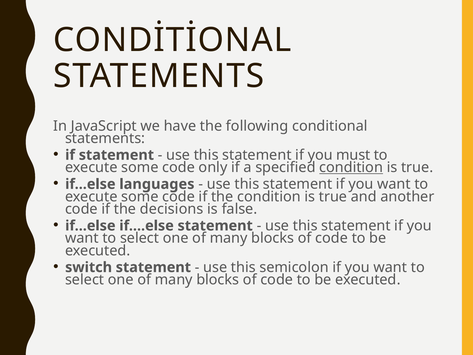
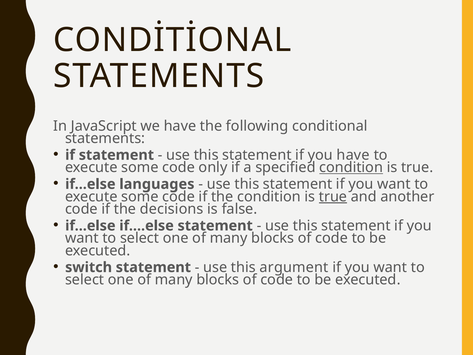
you must: must -> have (353, 155)
true underline: none -> present (333, 196)
semicolon: semicolon -> argument (294, 267)
